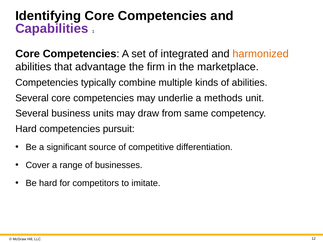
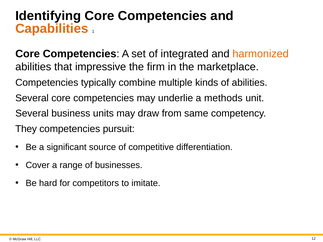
Capabilities colour: purple -> orange (52, 29)
advantage: advantage -> impressive (101, 67)
Hard: Hard -> They (26, 129)
